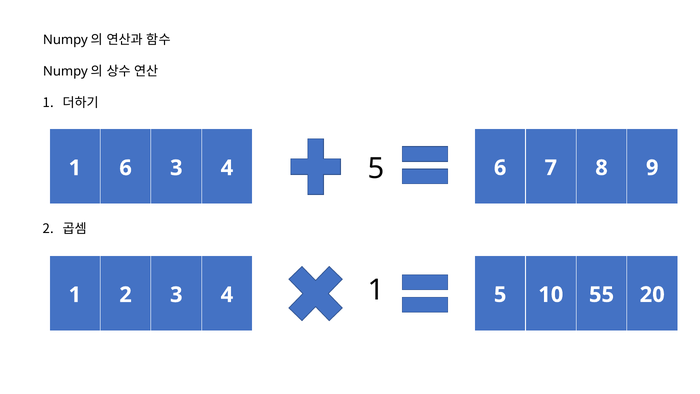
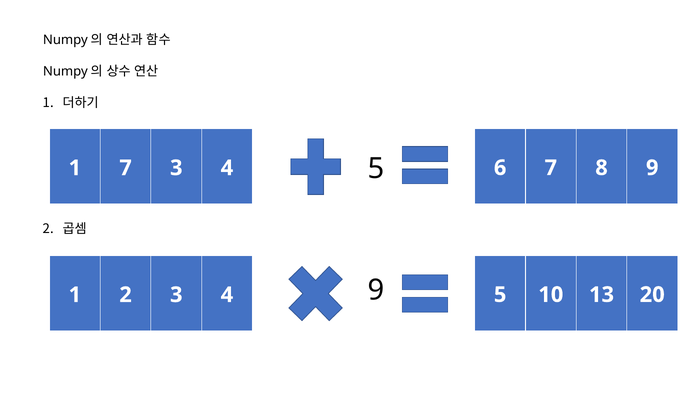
6: 6 -> 7 (126, 168)
55: 55 -> 13 (602, 295)
4 1: 1 -> 9 (376, 290)
